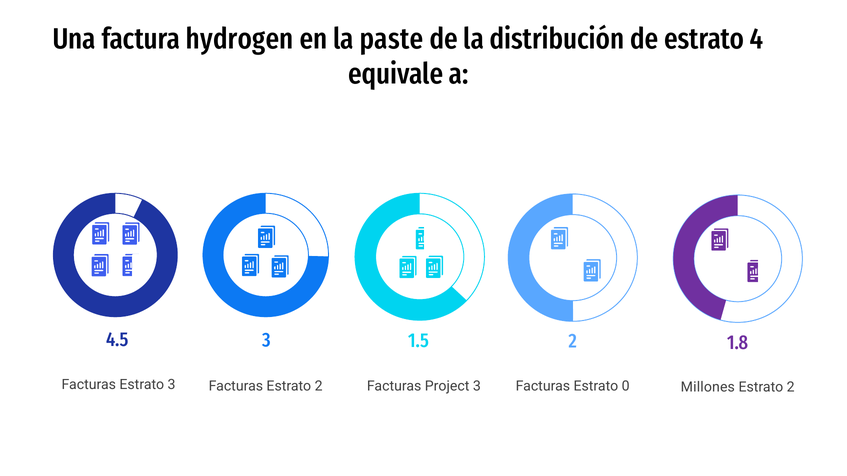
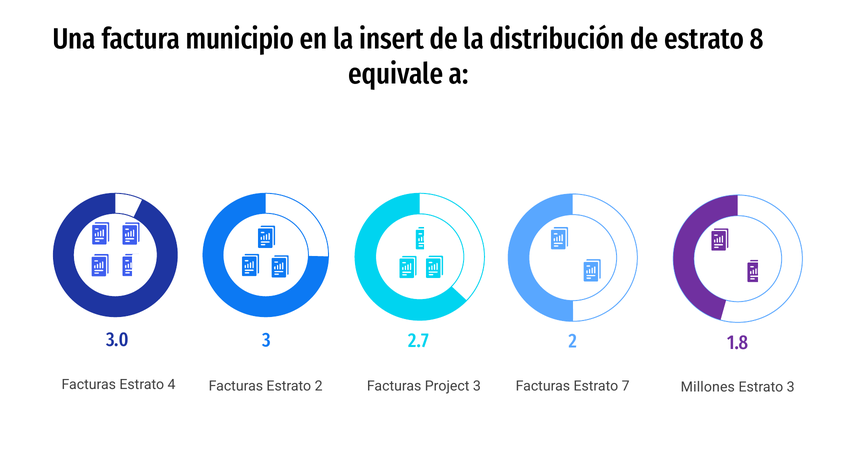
hydrogen: hydrogen -> municipio (240, 39)
paste: paste -> insert (392, 39)
4: 4 -> 8 (757, 39)
4.5: 4.5 -> 3.0 (117, 340)
1.5: 1.5 -> 2.7 (419, 341)
Estrato 3: 3 -> 4 (172, 385)
0: 0 -> 7 (626, 386)
2: 2 -> 3 (791, 387)
